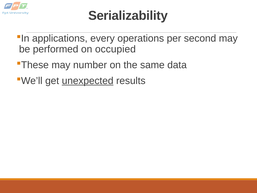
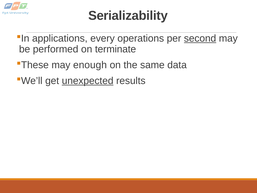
second underline: none -> present (200, 38)
occupied: occupied -> terminate (116, 49)
number: number -> enough (90, 65)
